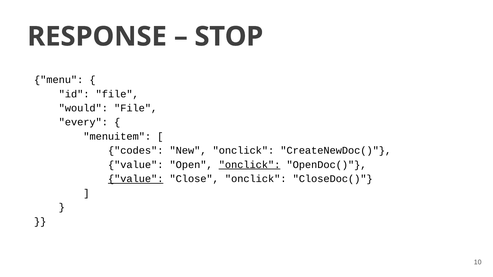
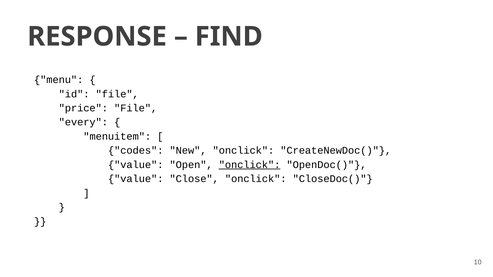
STOP: STOP -> FIND (229, 37)
would: would -> price (83, 108)
value underline: present -> none (136, 179)
